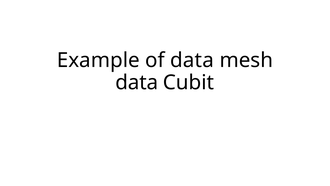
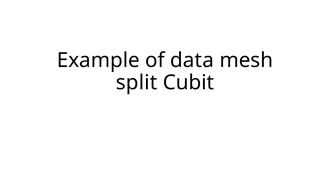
data: data -> split (137, 82)
